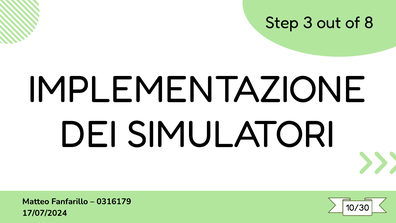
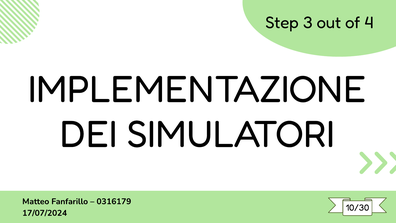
8: 8 -> 4 (369, 23)
